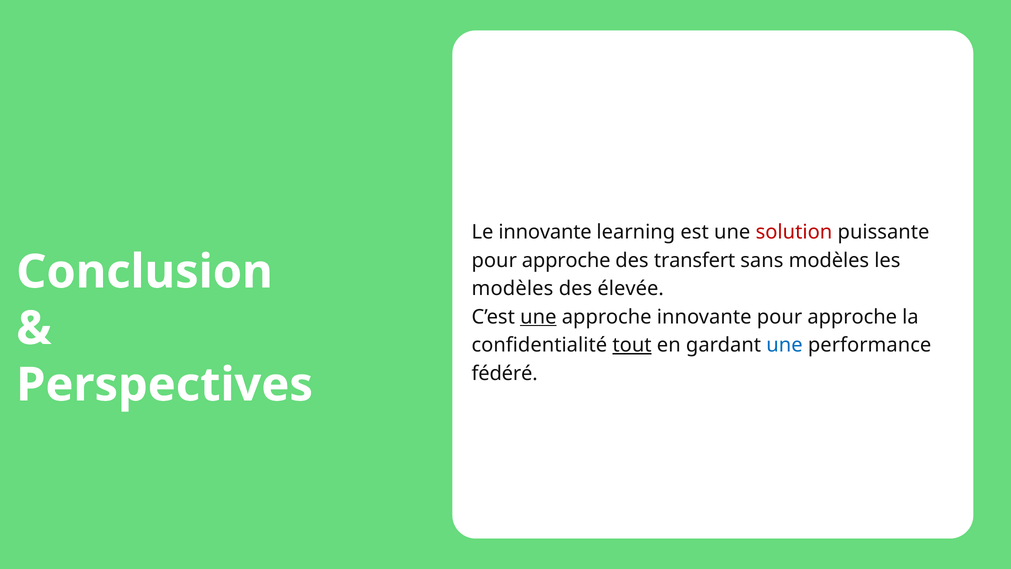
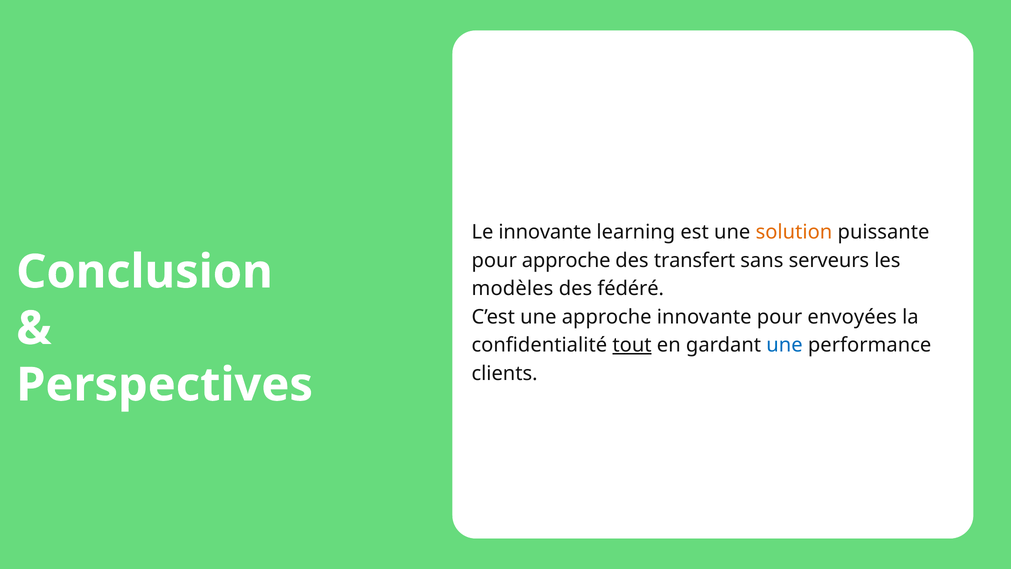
solution colour: red -> orange (794, 232)
sans modèles: modèles -> serveurs (829, 260)
élevée: élevée -> fédéré (631, 289)
une underline: present -> none (538, 317)
innovante pour approche: approche -> envoyées (852, 317)
fédéré: fédéré -> clients (505, 373)
